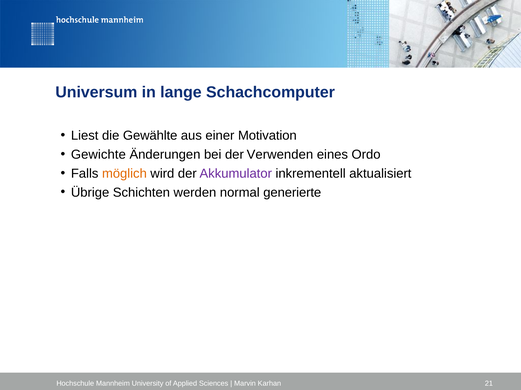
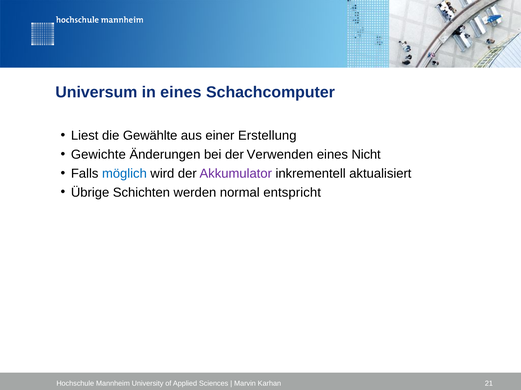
in lange: lange -> eines (181, 93)
Motivation: Motivation -> Erstellung (267, 136)
Ordo: Ordo -> Nicht (366, 155)
möglich colour: orange -> blue (124, 174)
generierte: generierte -> entspricht (292, 193)
